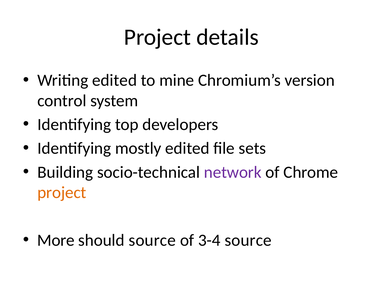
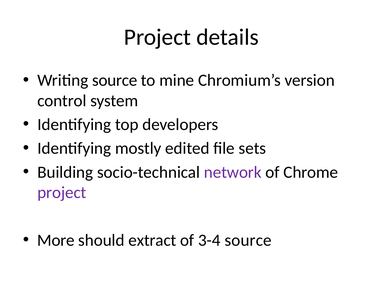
Writing edited: edited -> source (115, 80)
project colour: orange -> purple (62, 193)
should source: source -> extract (152, 240)
